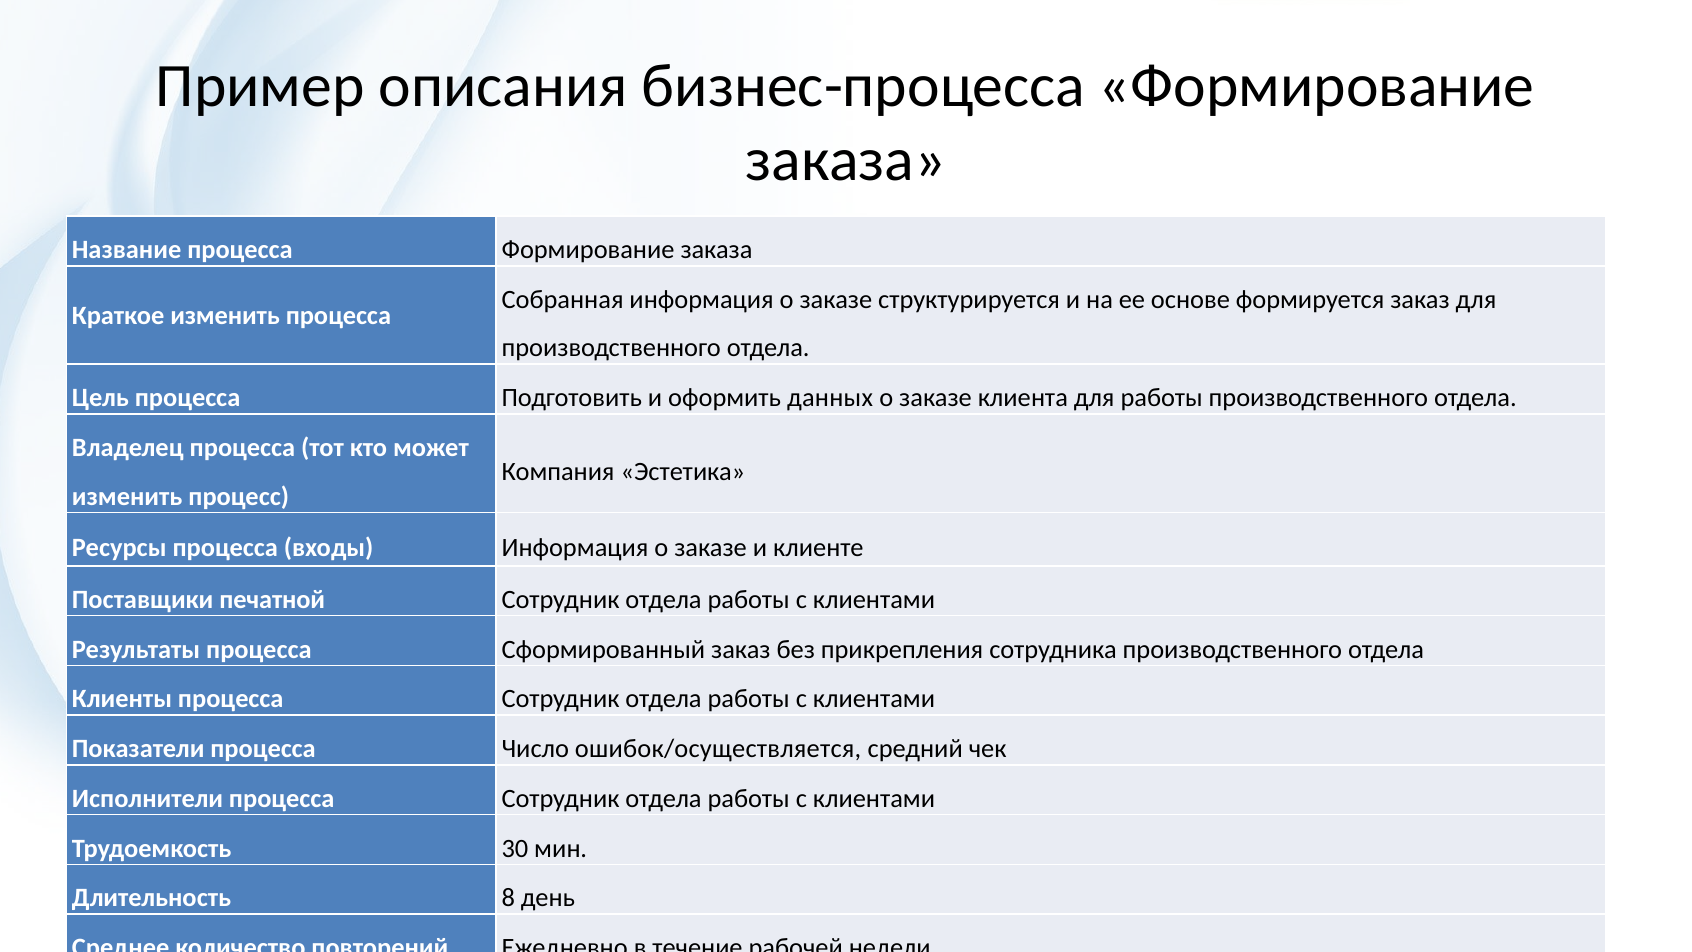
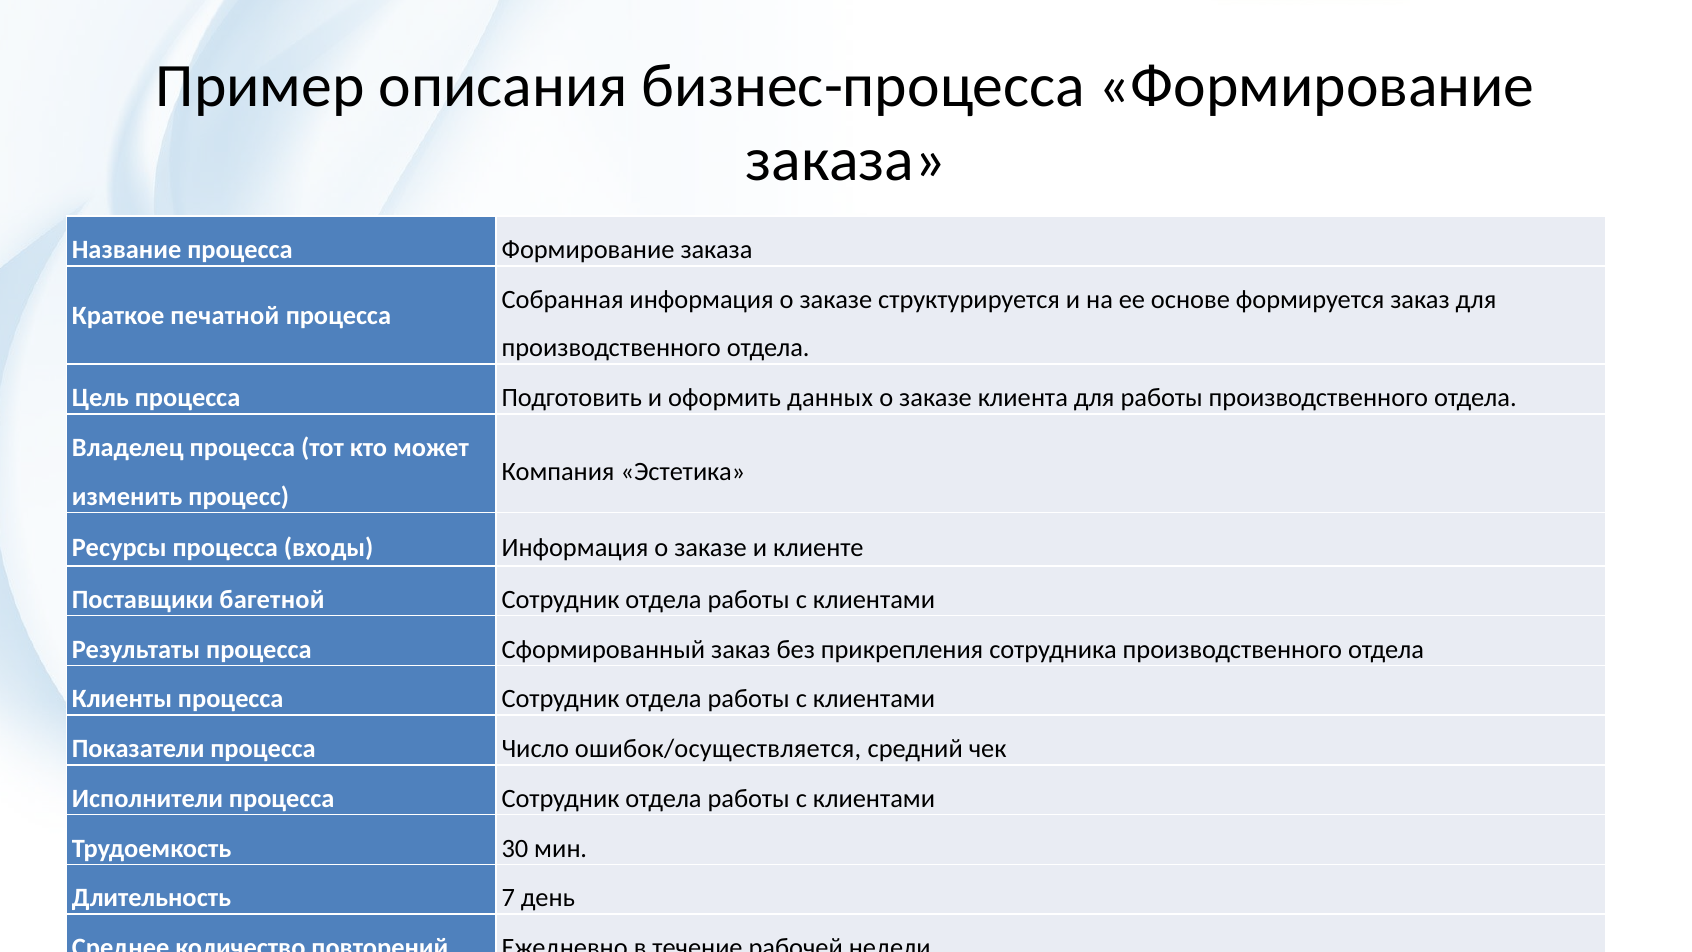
Краткое изменить: изменить -> печатной (225, 316)
печатной: печатной -> багетной (272, 599)
Длительность 8: 8 -> 7 (508, 898)
